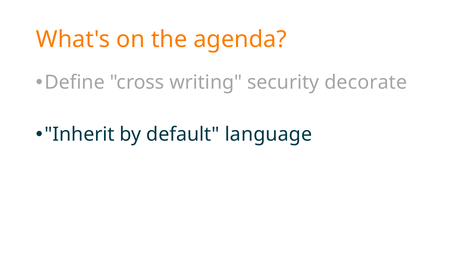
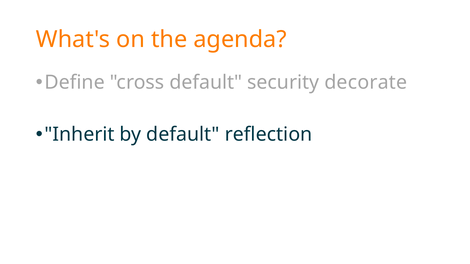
cross writing: writing -> default (206, 83)
language: language -> reflection (269, 135)
